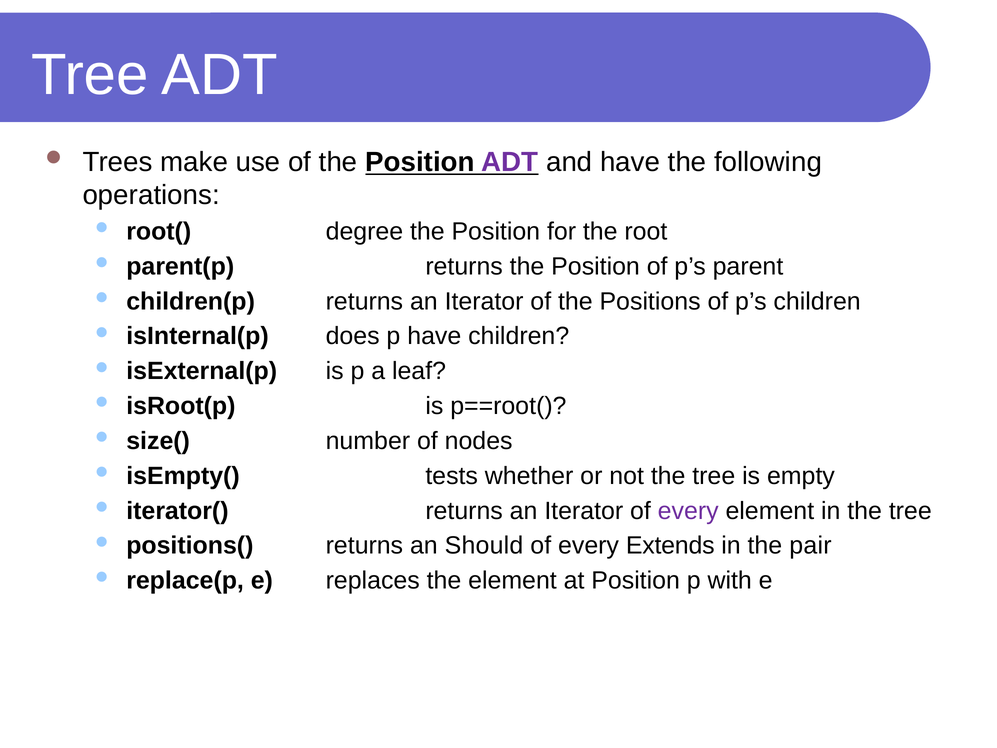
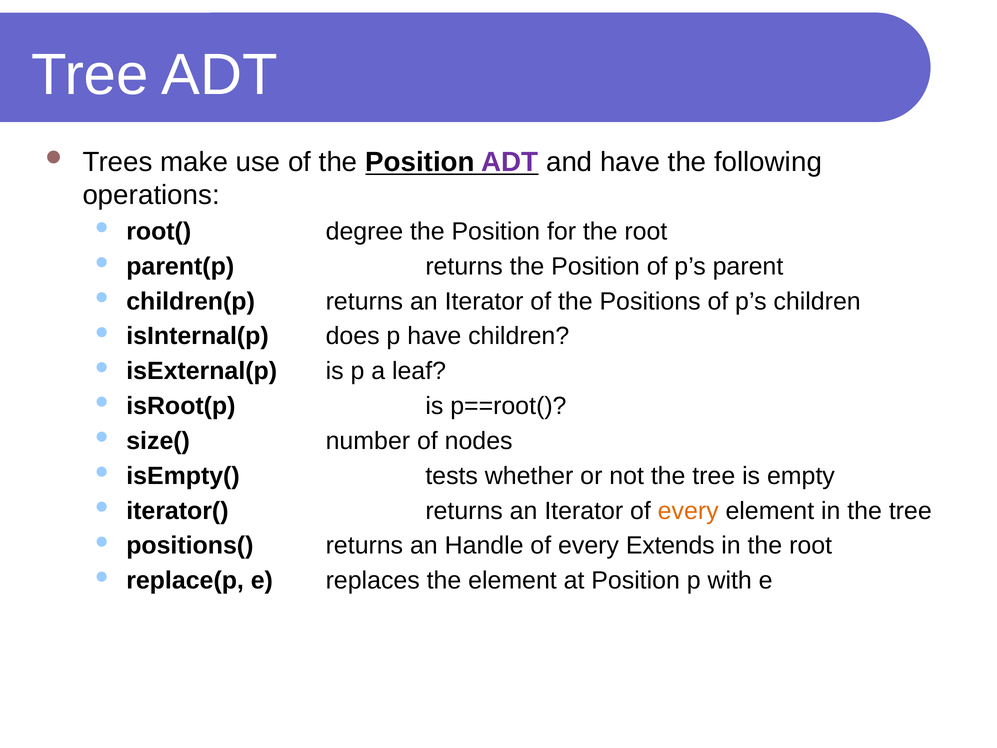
every colour: purple -> orange (688, 511)
Should: Should -> Handle (484, 546)
in the pair: pair -> root (811, 546)
